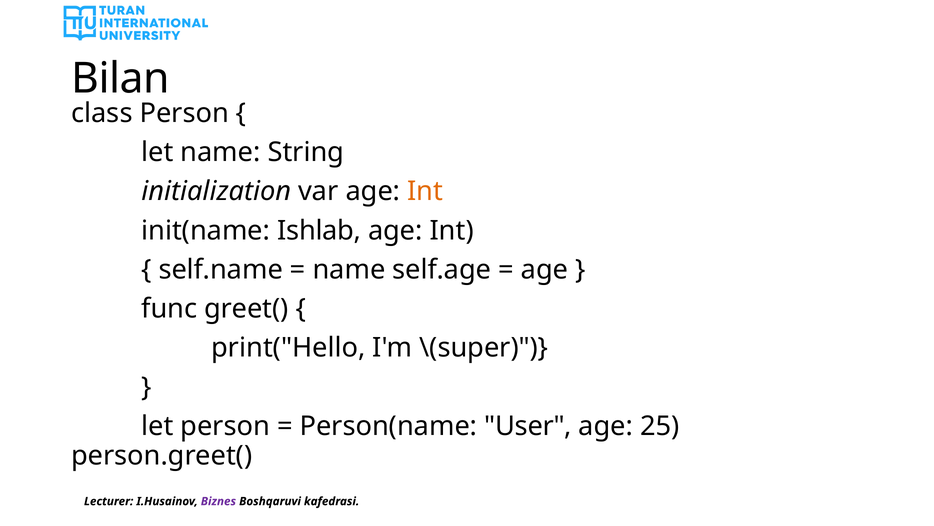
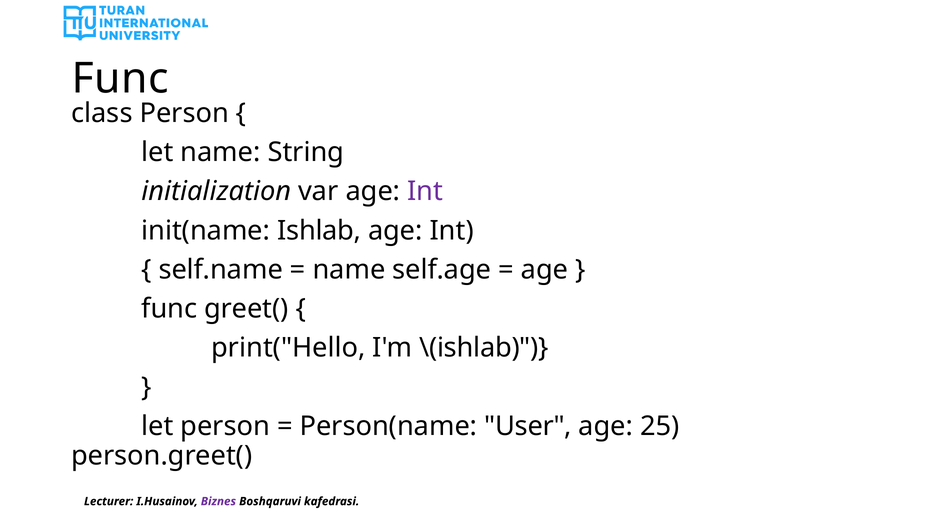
Bilan: Bilan -> Func (120, 78)
Int colour: orange -> purple (425, 191)
\(super: \(super -> \(ishlab (484, 348)
